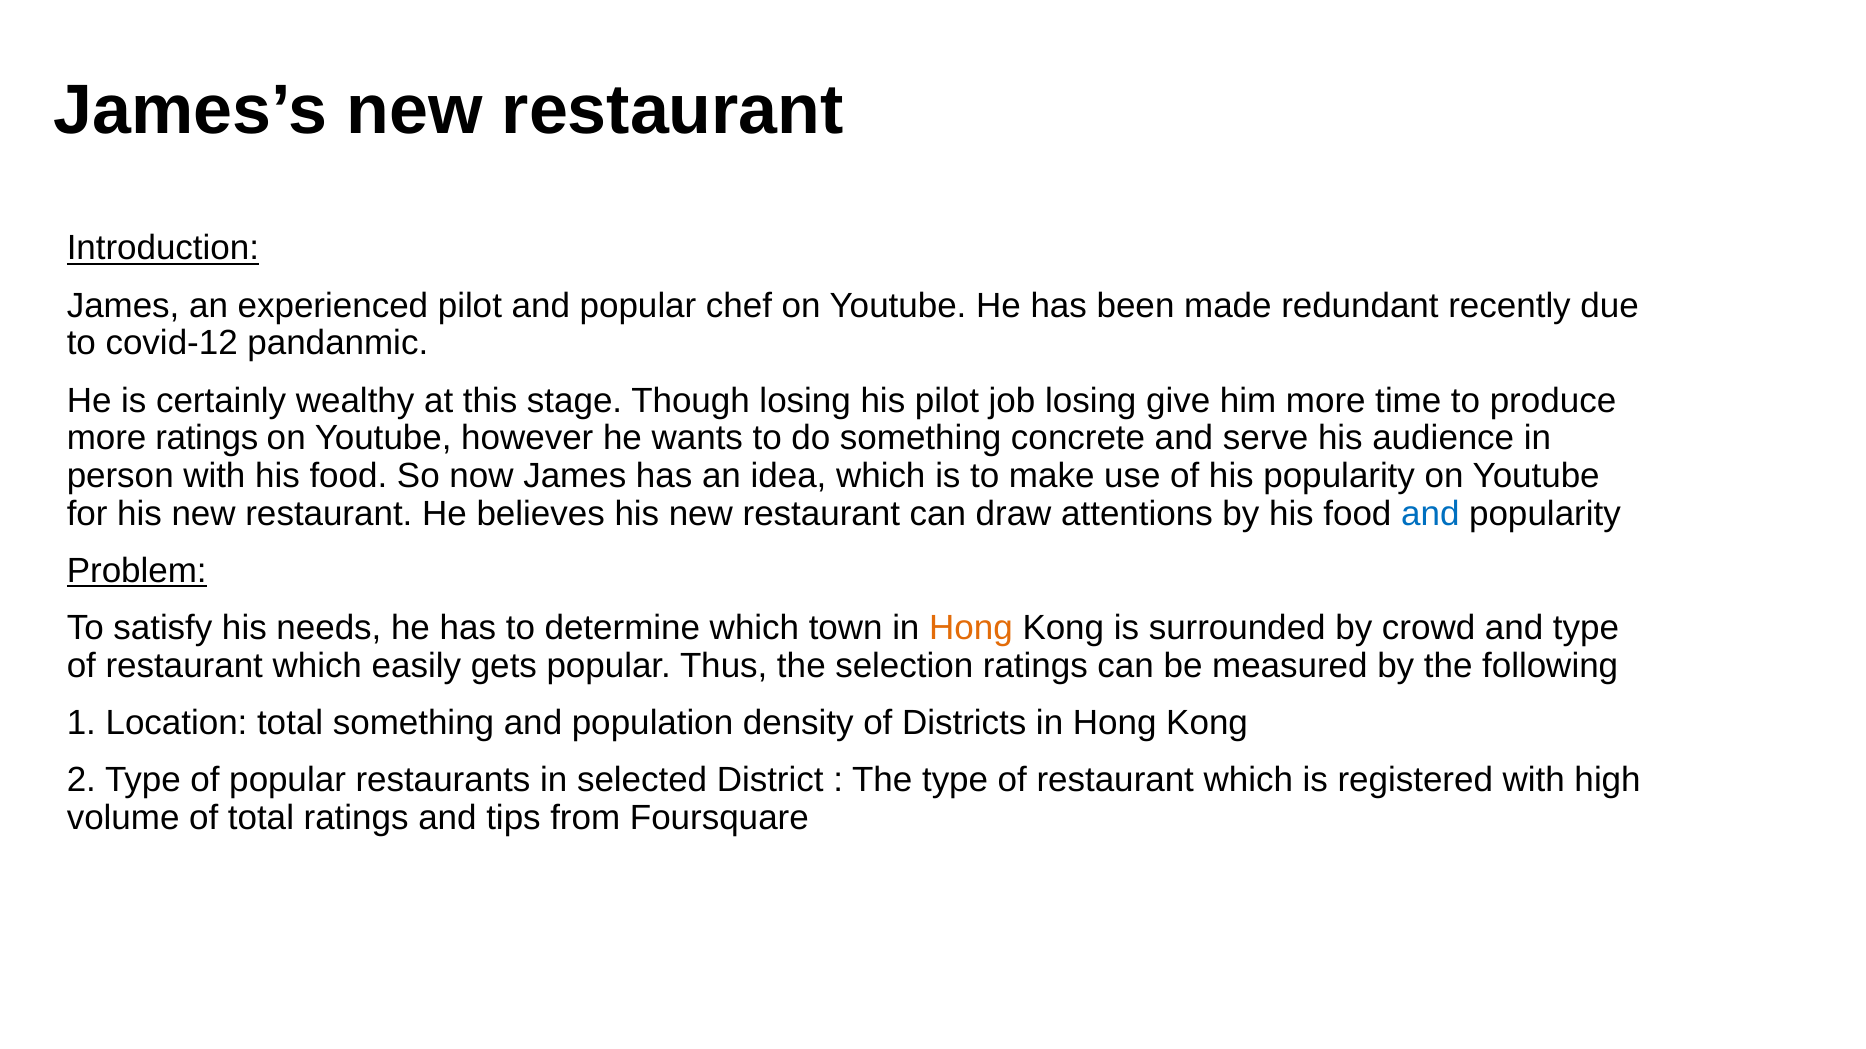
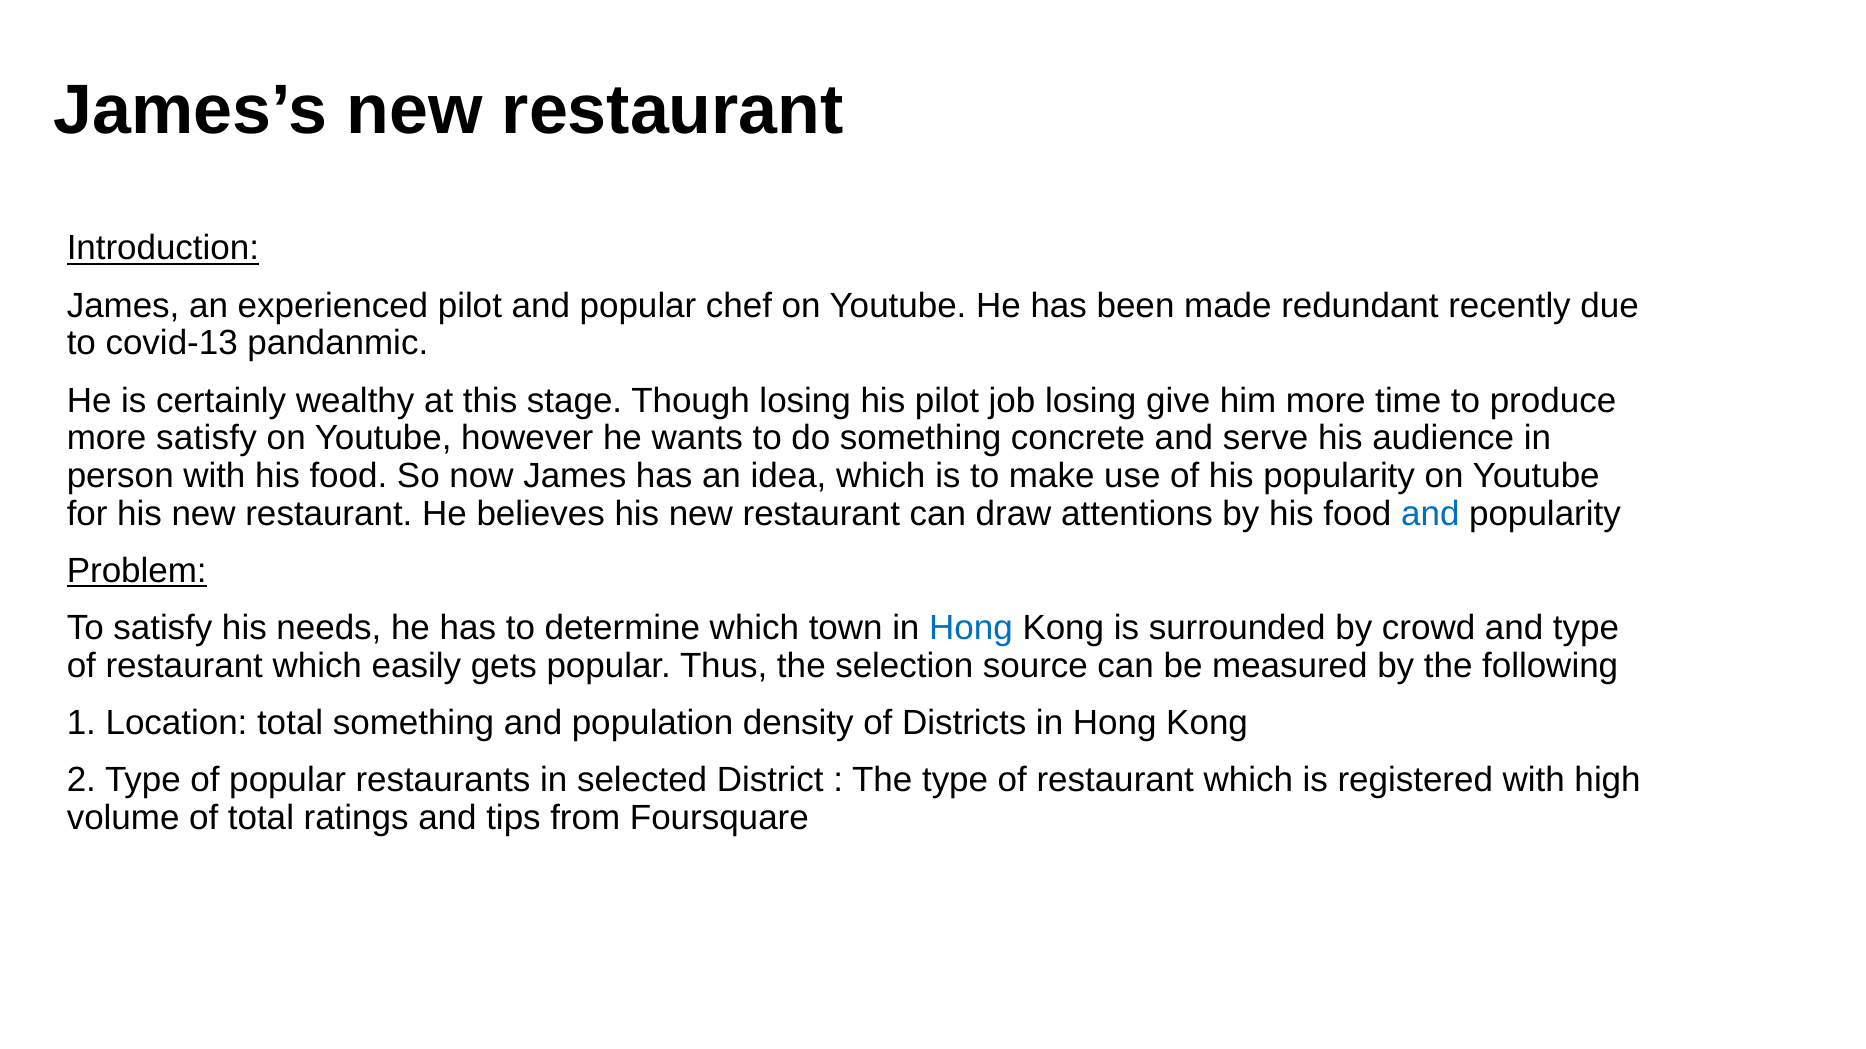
covid-12: covid-12 -> covid-13 (172, 343)
more ratings: ratings -> satisfy (206, 438)
Hong colour: orange -> blue (971, 629)
selection ratings: ratings -> source (1035, 666)
